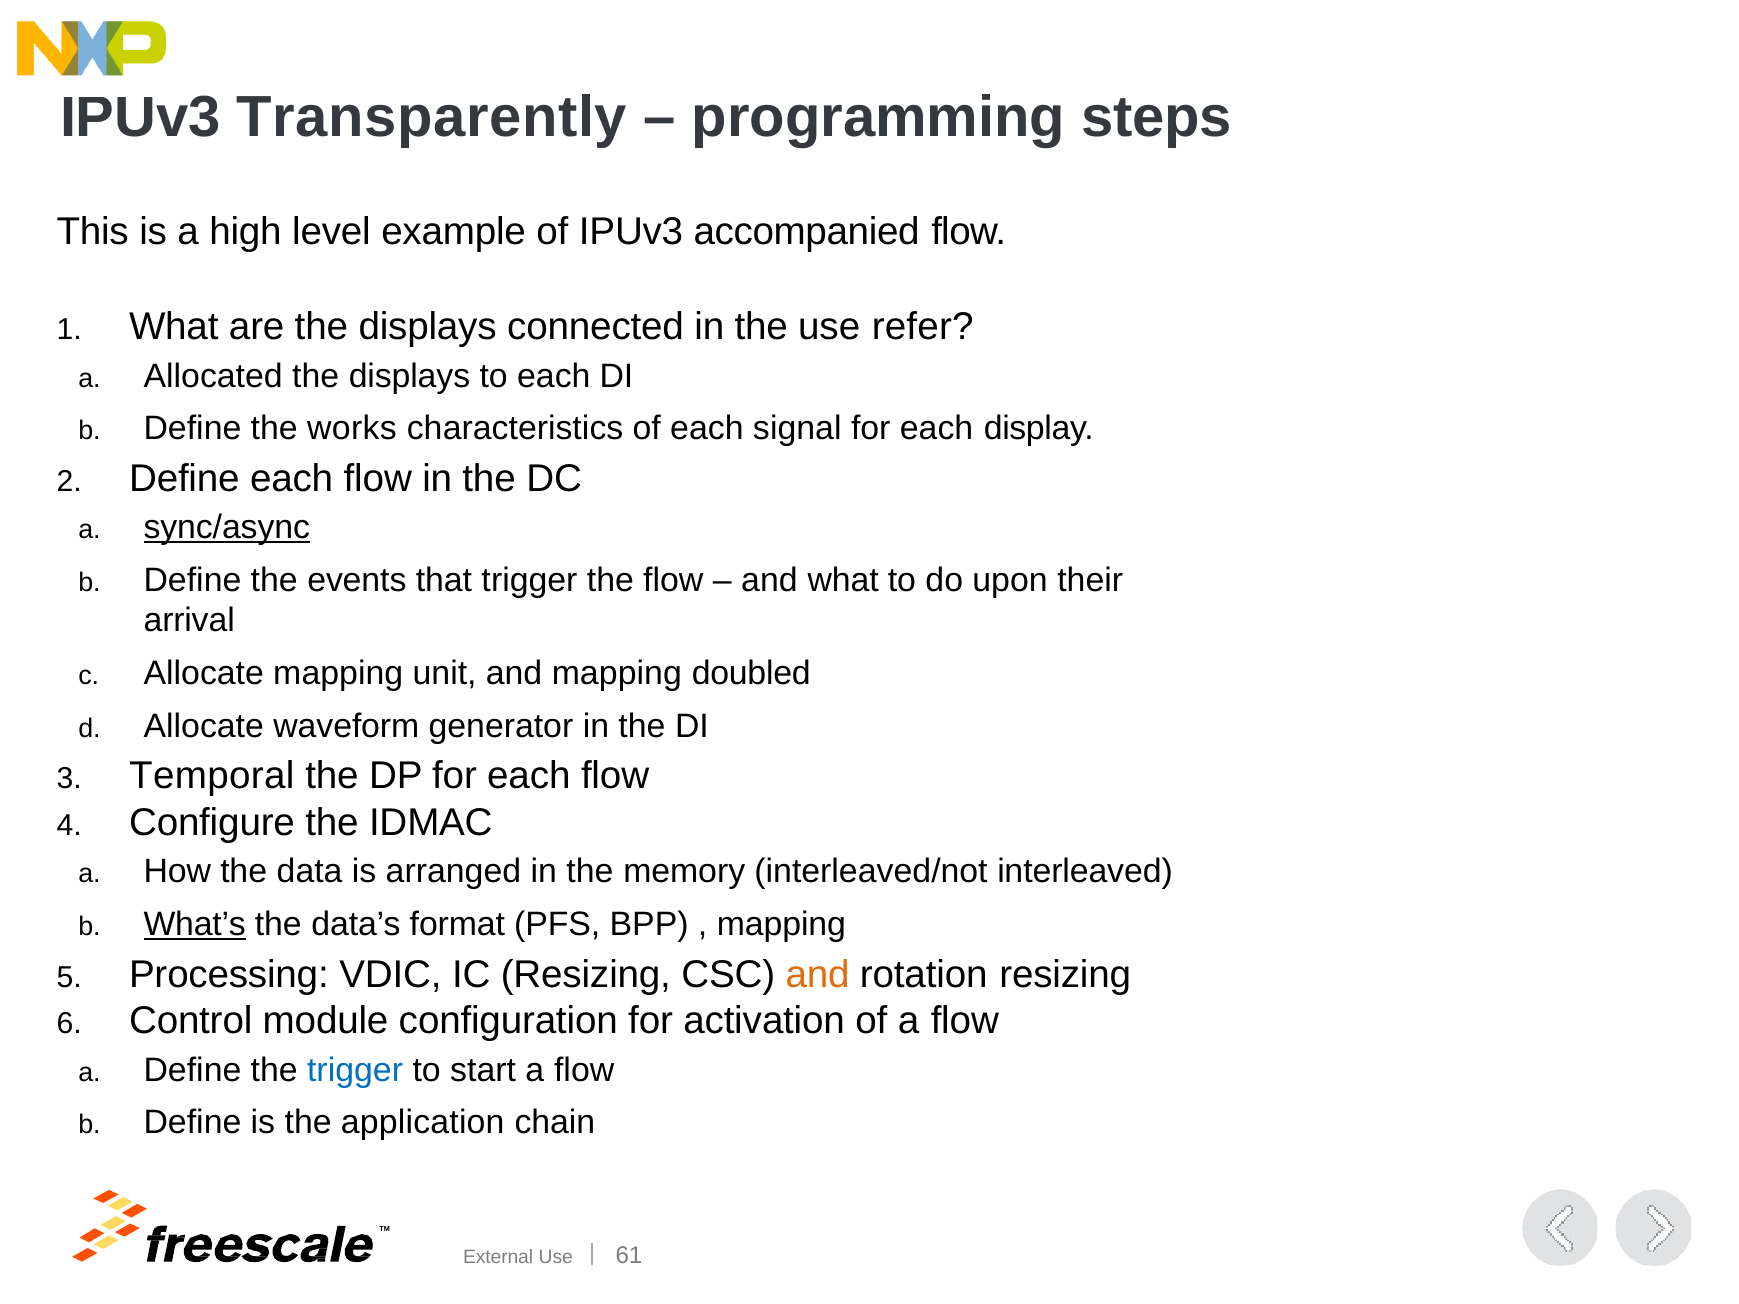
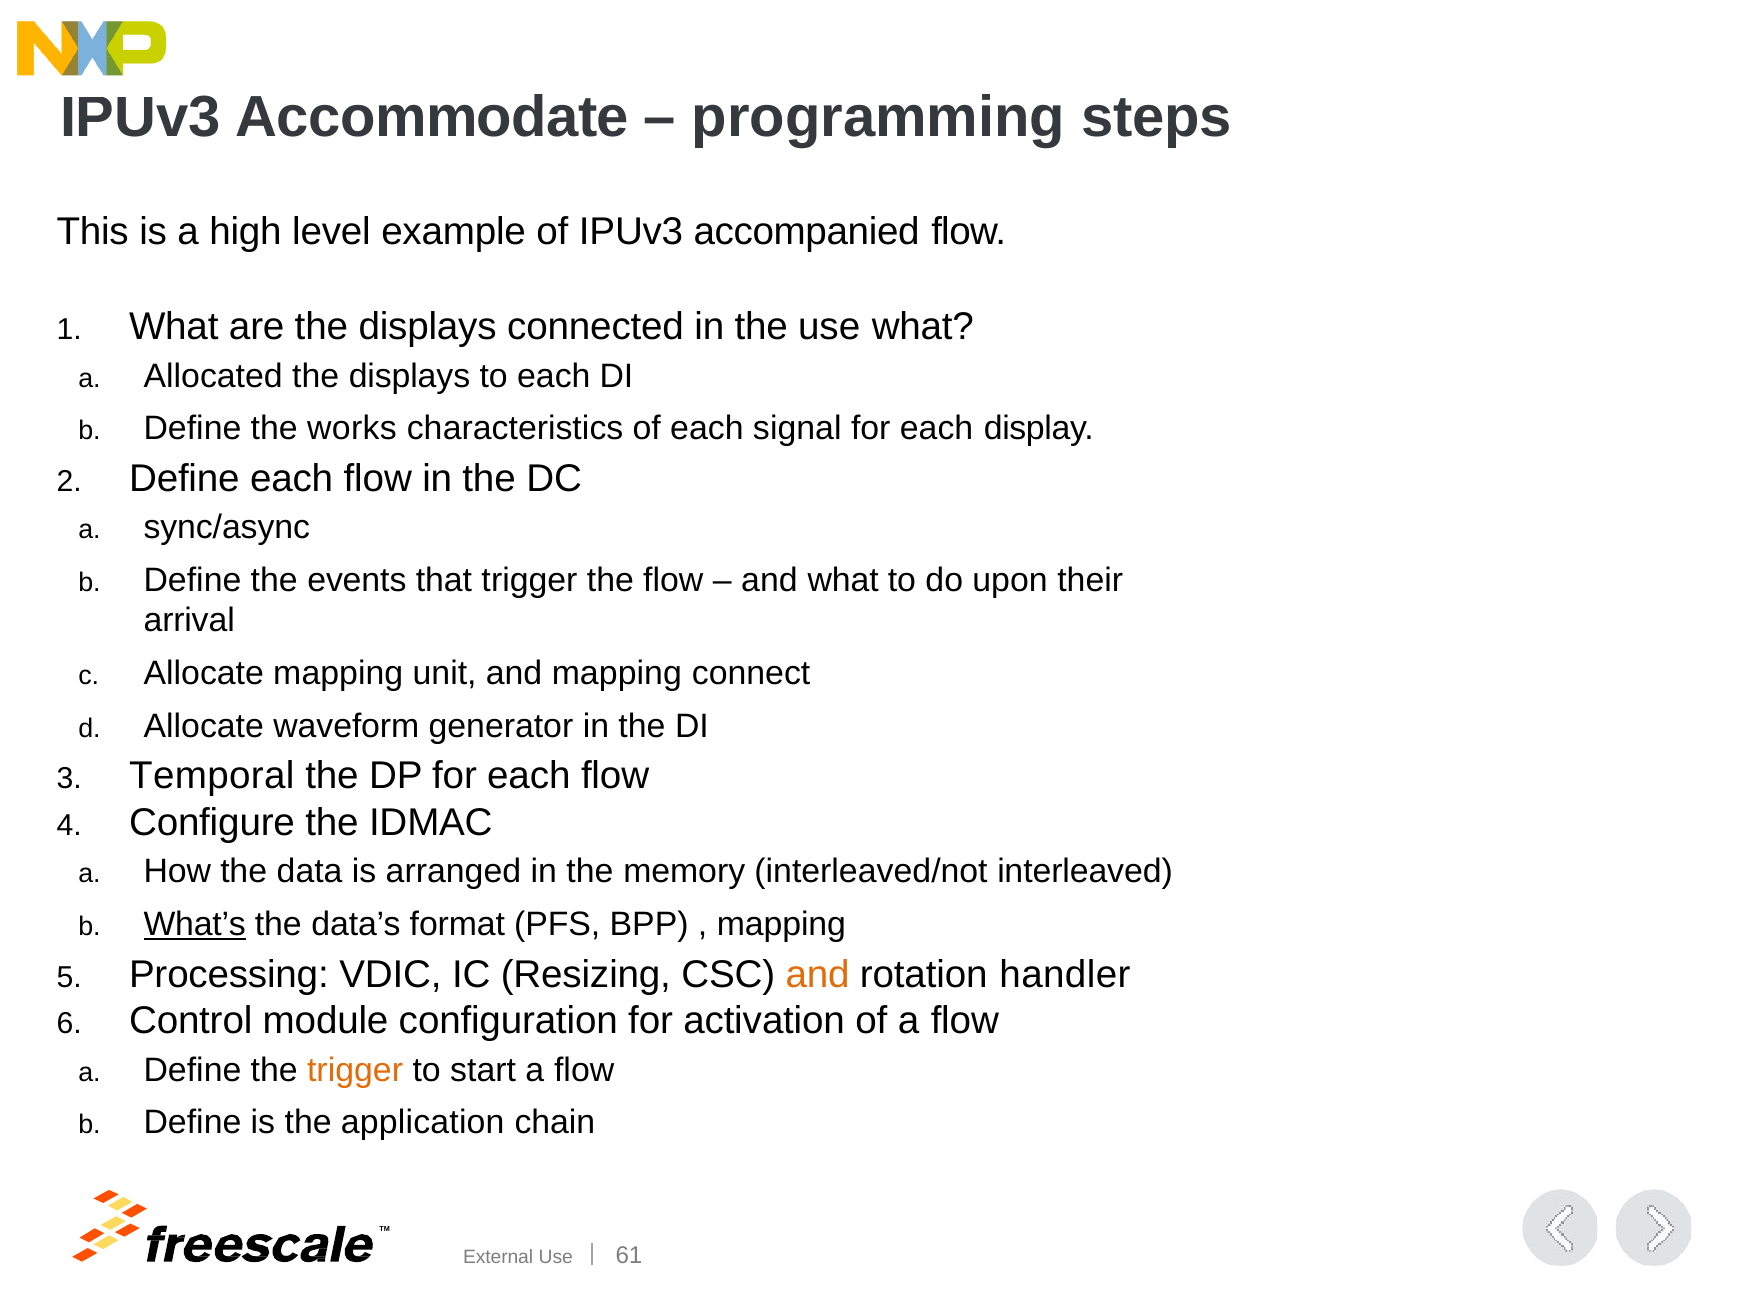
Transparently: Transparently -> Accommodate (432, 117)
use refer: refer -> what (923, 327)
sync/async underline: present -> none (227, 528)
doubled: doubled -> connect (751, 674)
rotation resizing: resizing -> handler (1065, 975)
trigger colour: blue -> orange (355, 1070)
